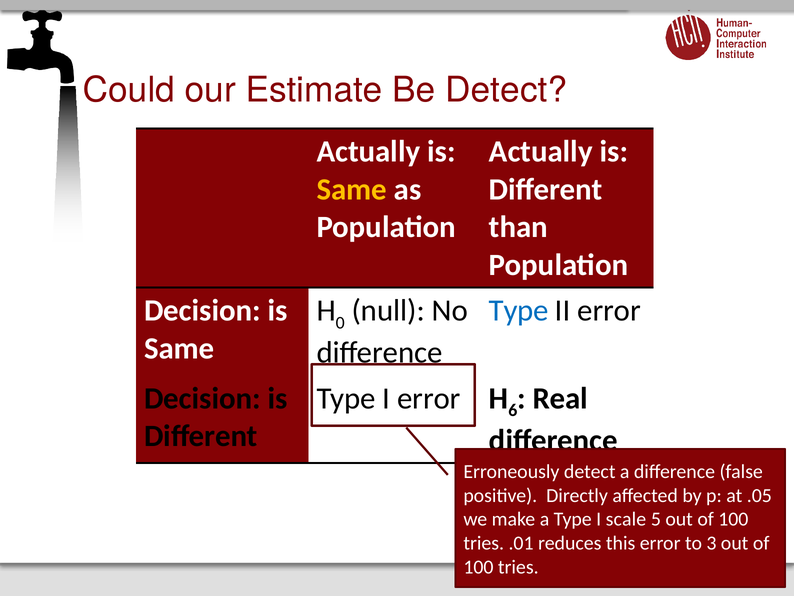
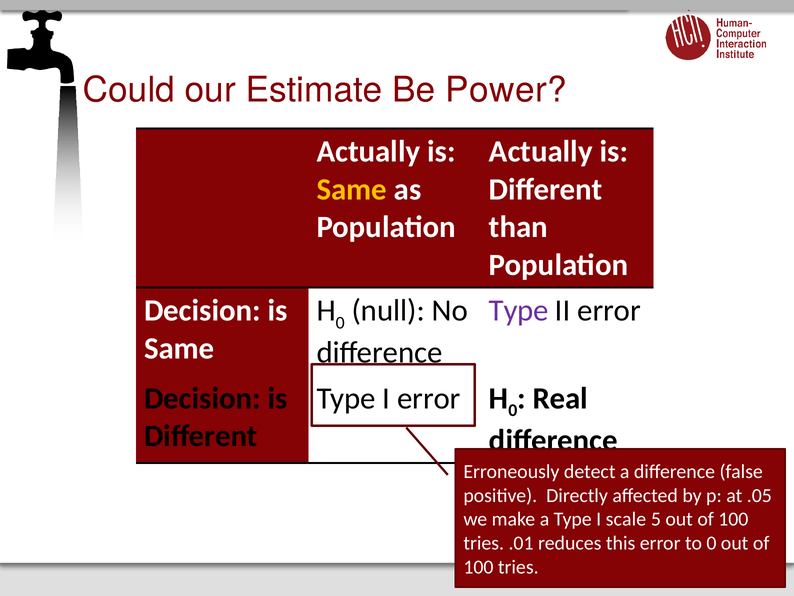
Be Detect: Detect -> Power (506, 90)
Type colour: blue -> purple (519, 310)
6: 6 -> 0 (513, 410)
to 3: 3 -> 0 (711, 543)
